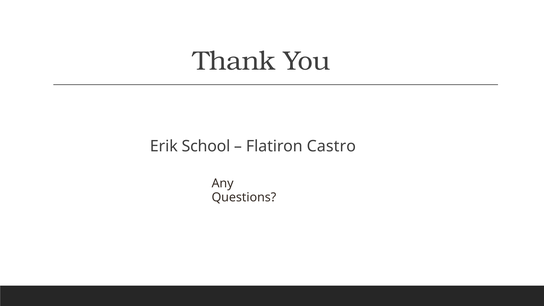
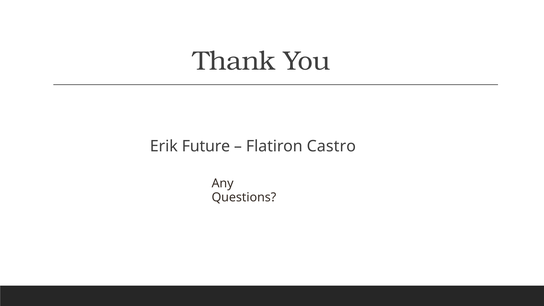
School: School -> Future (206, 146)
